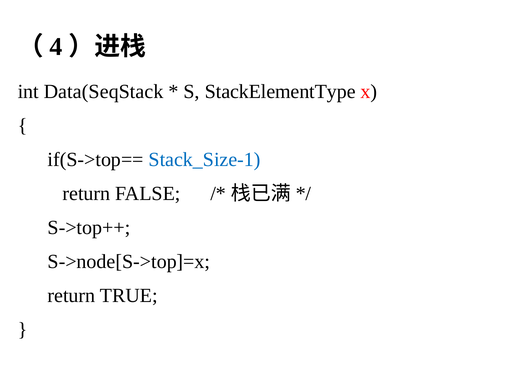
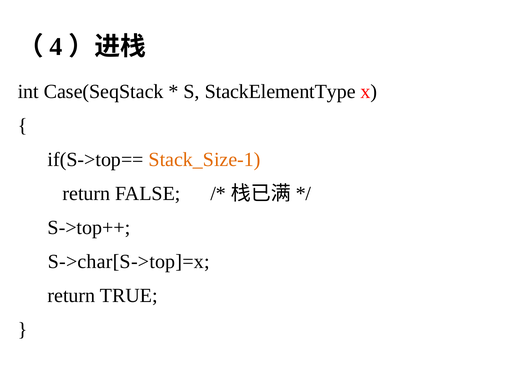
Data(SeqStack: Data(SeqStack -> Case(SeqStack (104, 91)
Stack_Size-1 colour: blue -> orange (205, 160)
S->node[S->top]=x: S->node[S->top]=x -> S->char[S->top]=x (129, 262)
